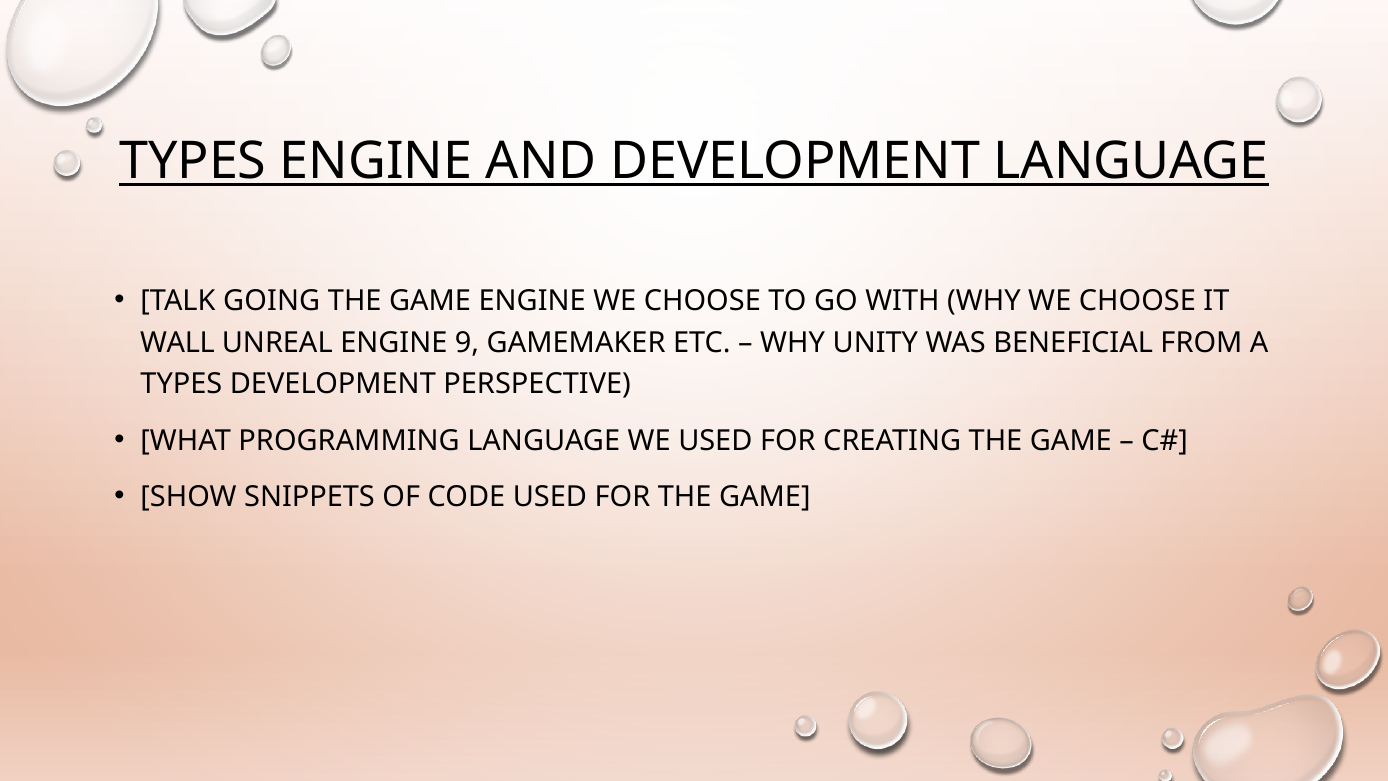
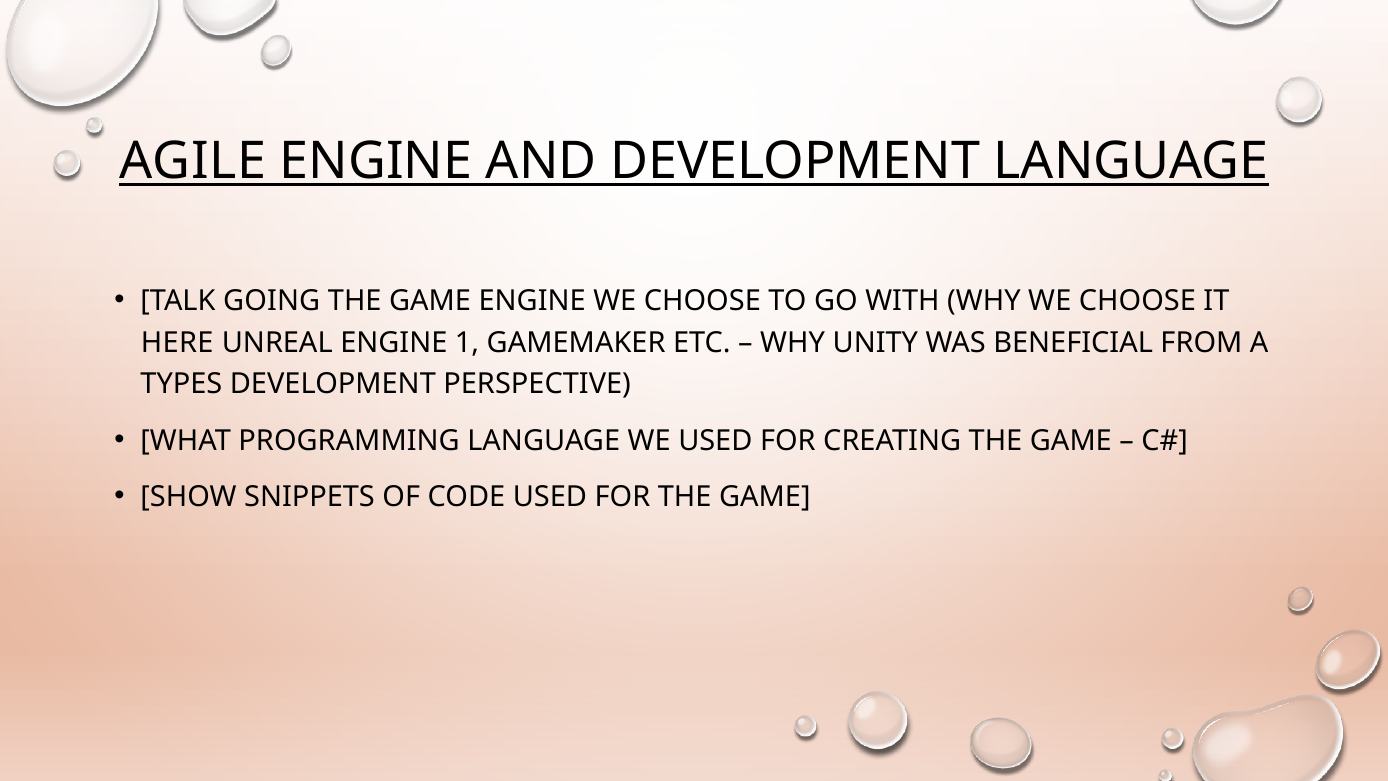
TYPES: TYPES -> AGILE (193, 161)
WALL: WALL -> HERE (177, 343)
9: 9 -> 1 (467, 343)
